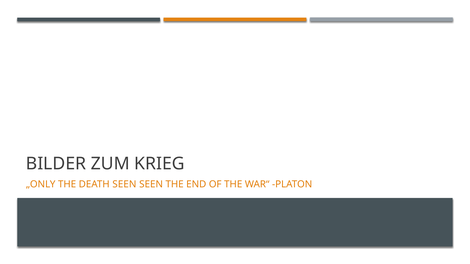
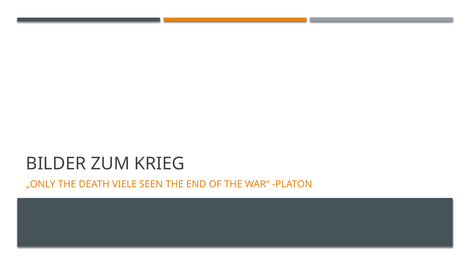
DEATH SEEN: SEEN -> VIELE (124, 185)
